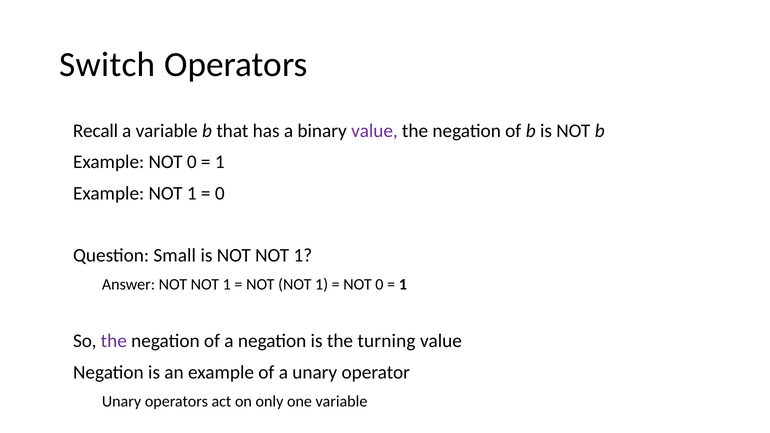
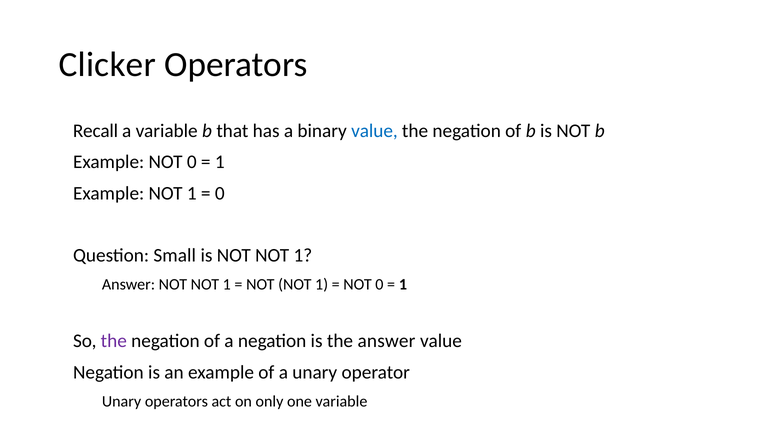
Switch: Switch -> Clicker (107, 65)
value colour: purple -> blue (374, 131)
the turning: turning -> answer (386, 341)
